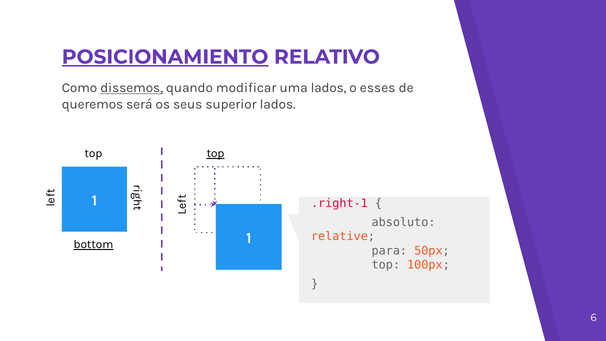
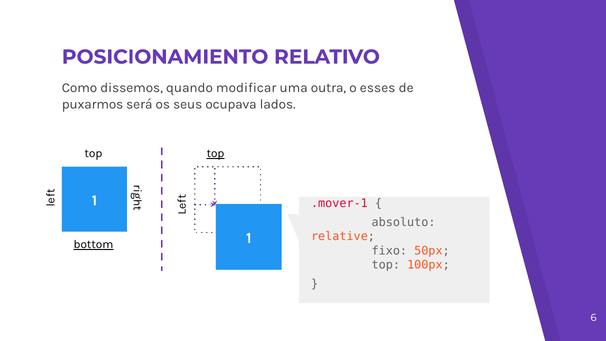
POSICIONAMIENTO underline: present -> none (165, 57)
dissemos underline: present -> none (132, 88)
uma lados: lados -> outra (329, 88)
queremos: queremos -> puxarmos (92, 104)
superior: superior -> ocupava (231, 104)
.right-1: .right-1 -> .mover-1 (339, 203)
para: para -> fixo (389, 251)
